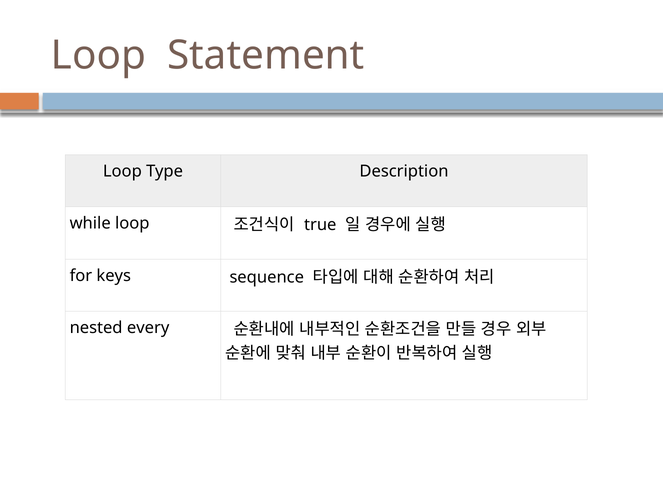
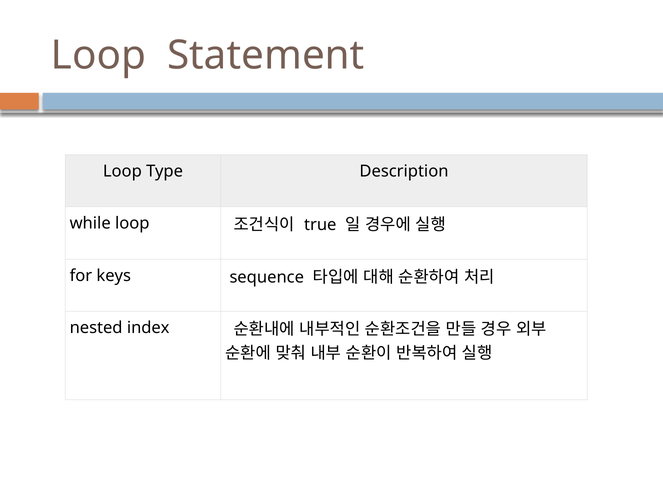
every: every -> index (148, 328)
